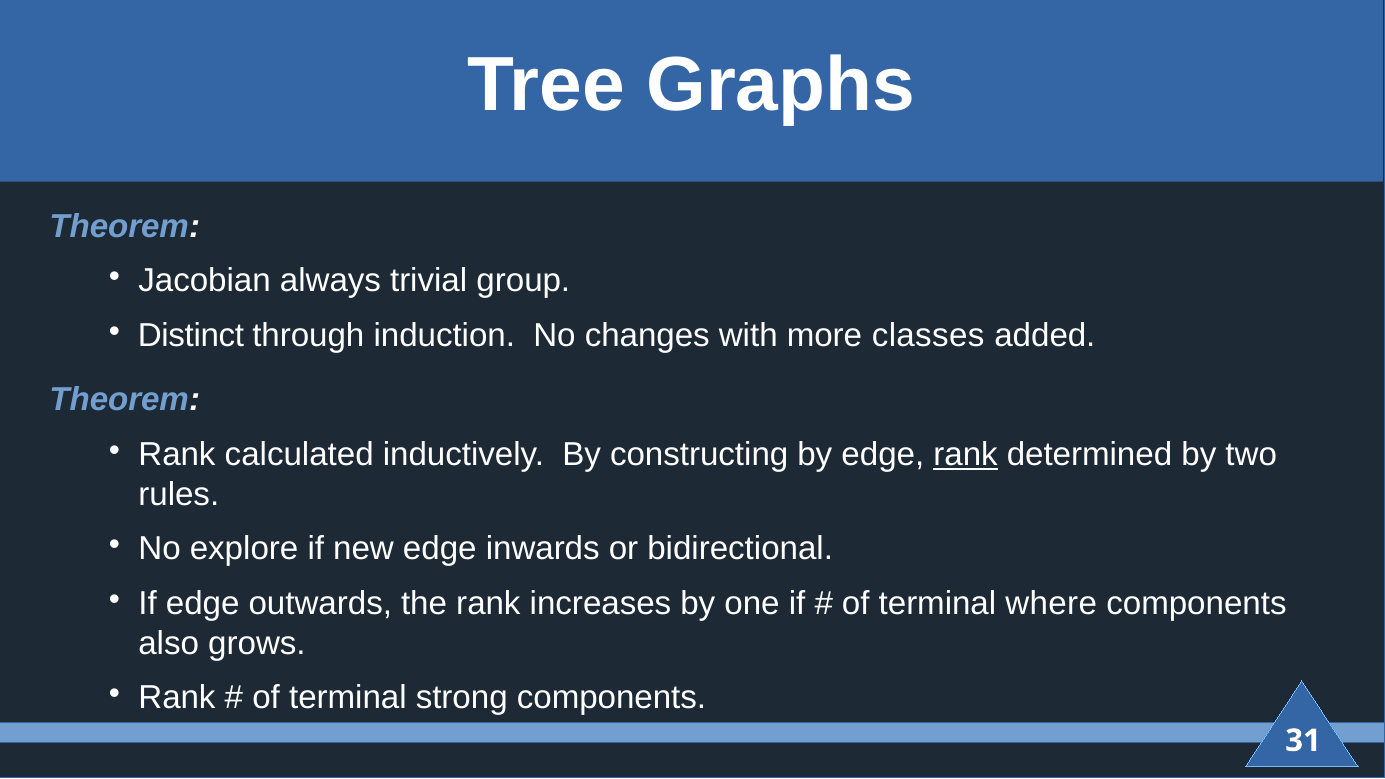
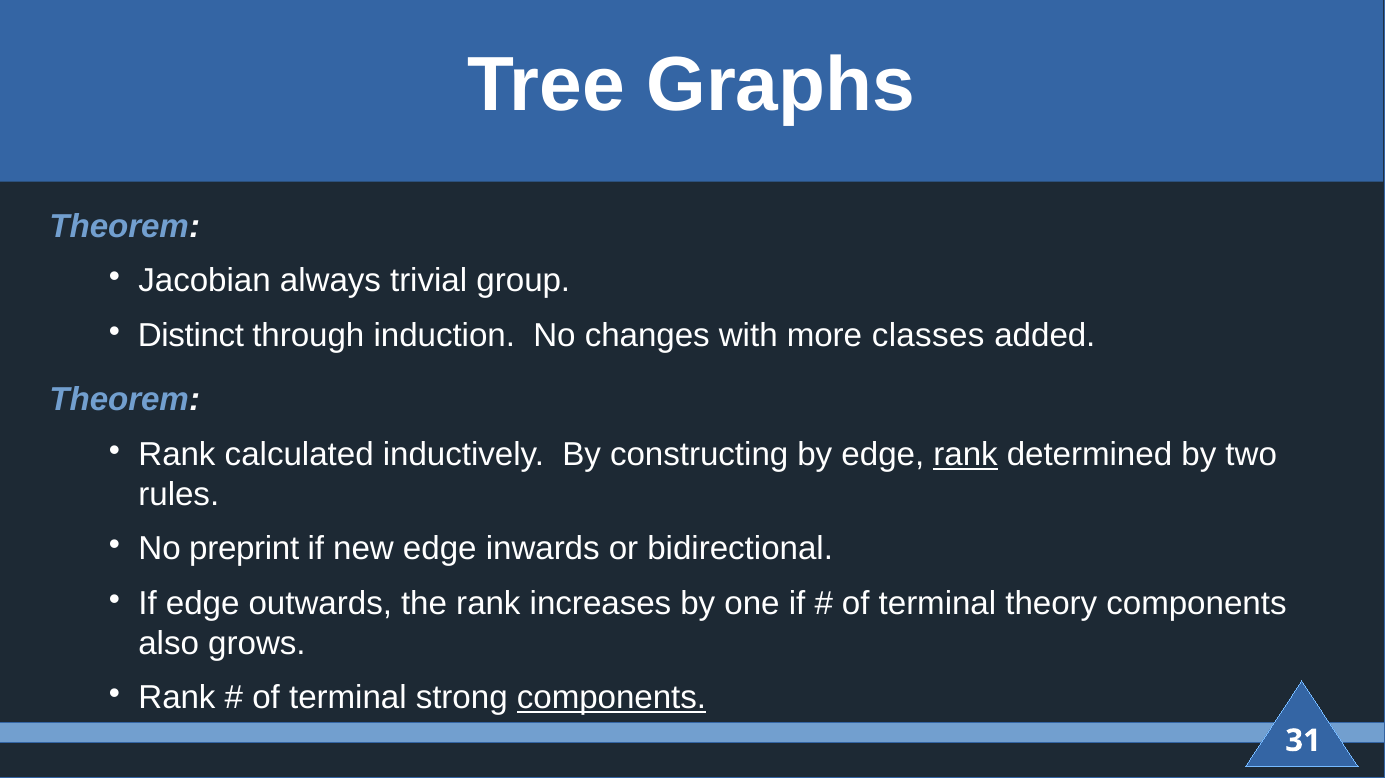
explore: explore -> preprint (244, 549)
where: where -> theory (1051, 604)
components underline: none -> present (611, 698)
